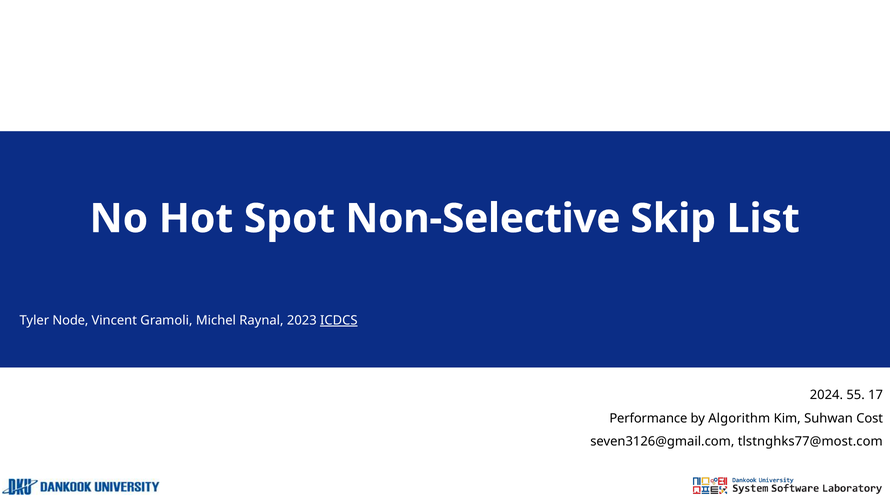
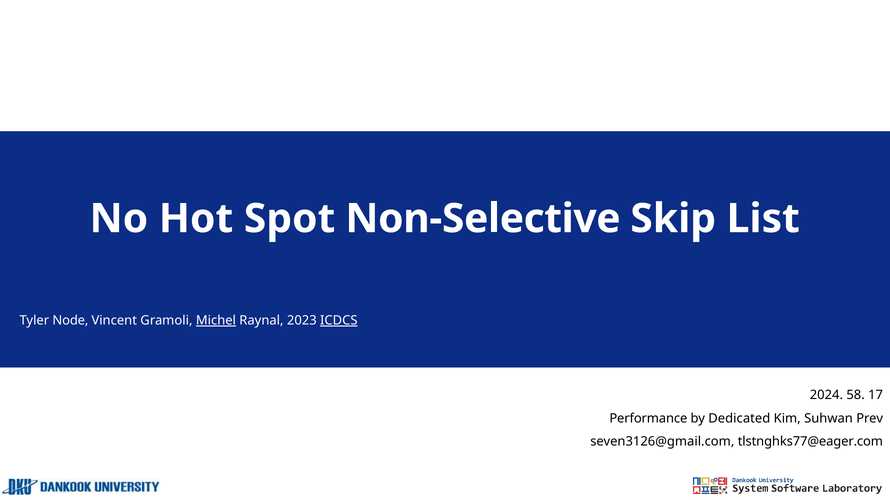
Michel underline: none -> present (216, 321)
55: 55 -> 58 (856, 395)
Algorithm: Algorithm -> Dedicated (739, 419)
Cost: Cost -> Prev (870, 419)
tlstnghks77@most.com: tlstnghks77@most.com -> tlstnghks77@eager.com (810, 442)
